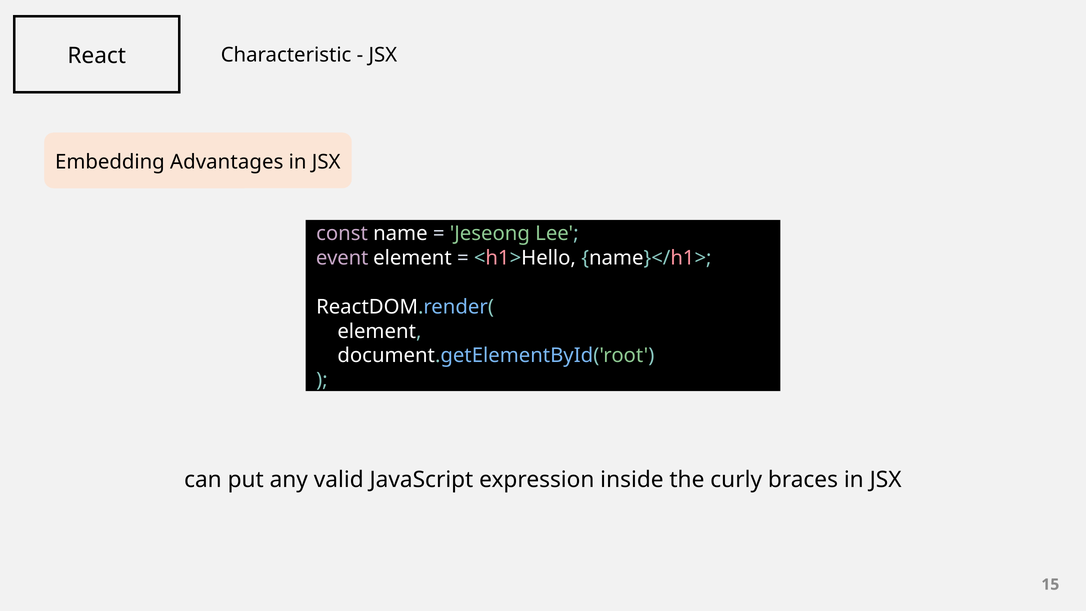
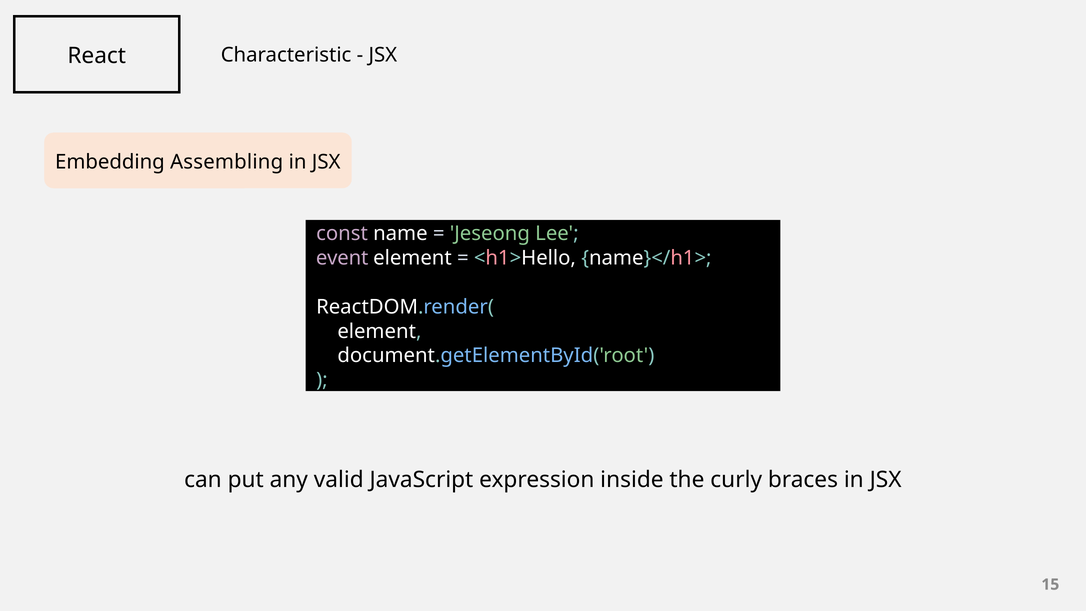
Advantages: Advantages -> Assembling (227, 162)
